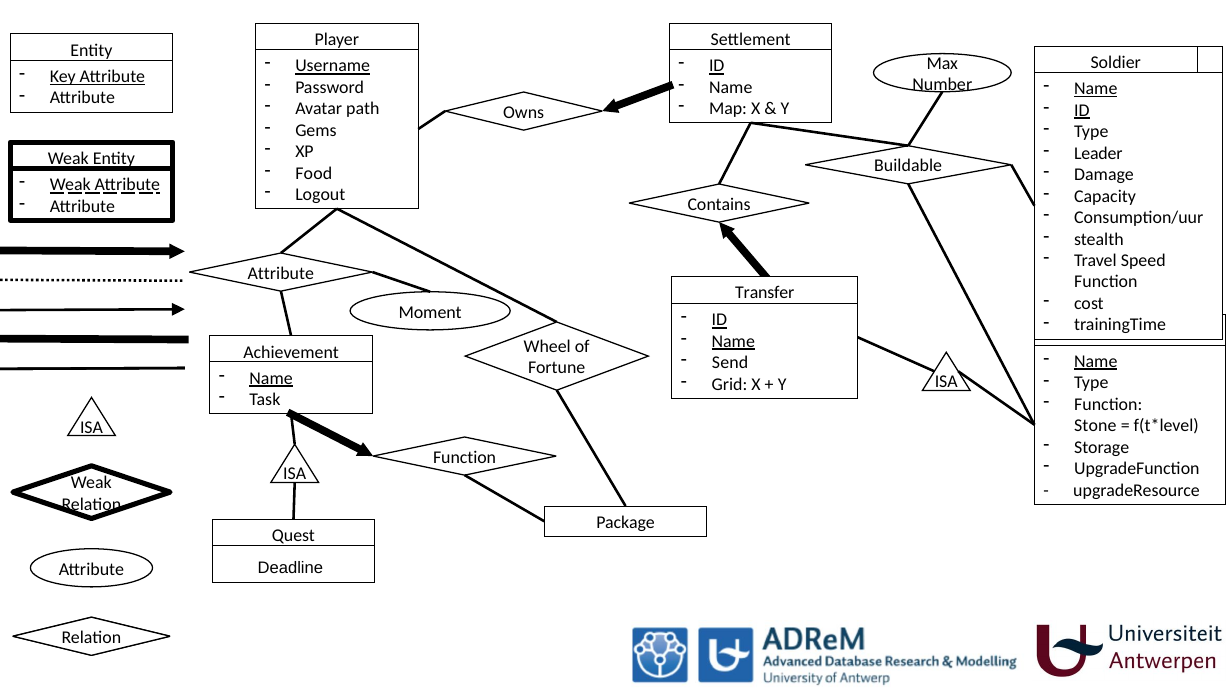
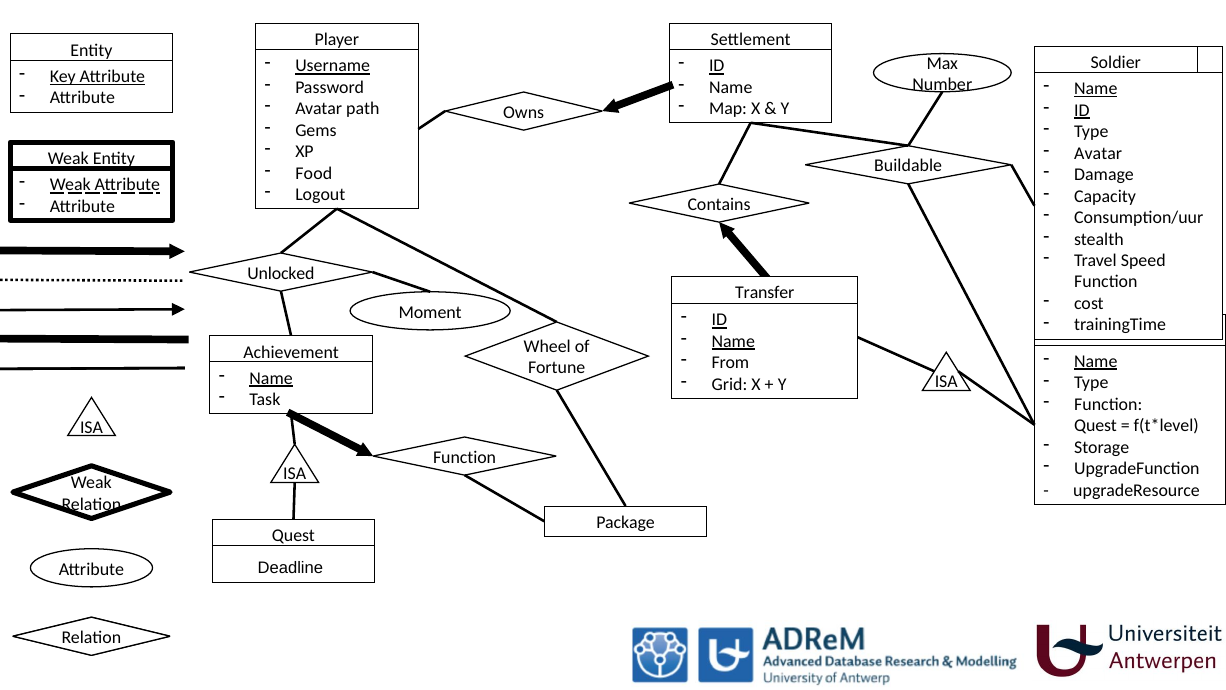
Leader: Leader -> Avatar (1098, 153)
Attribute: Attribute -> Unlocked (281, 273)
Send: Send -> From (730, 363)
Stone: Stone -> Quest (1096, 426)
